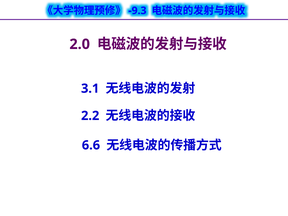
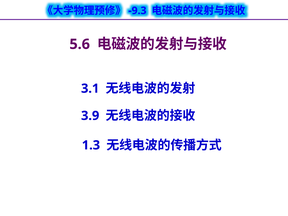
2.0: 2.0 -> 5.6 (80, 44)
2.2: 2.2 -> 3.9 (90, 116)
6.6: 6.6 -> 1.3 (91, 145)
